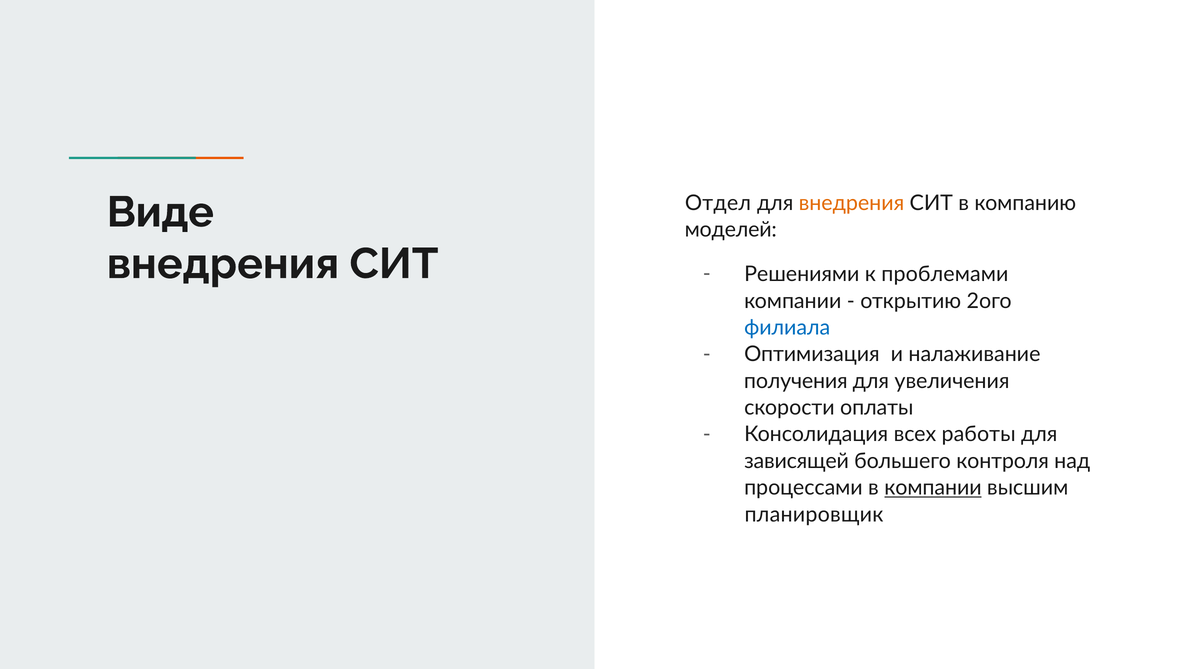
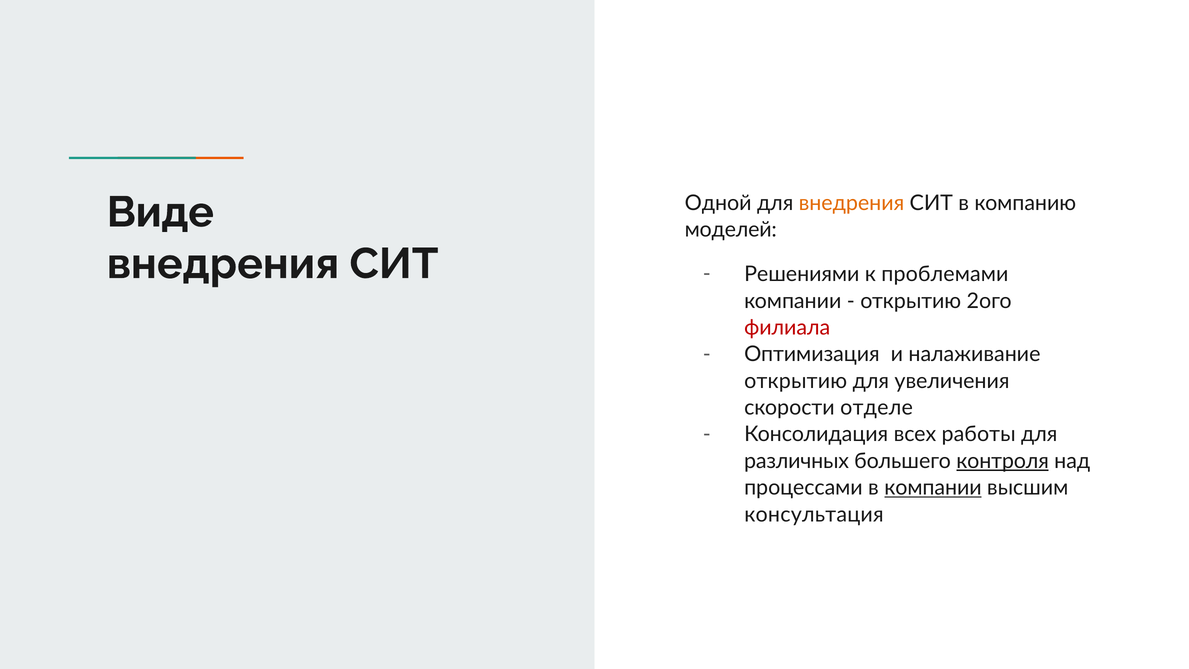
Отдел: Отдел -> Одной (718, 203)
филиала colour: blue -> red (787, 328)
получения: получения -> открытию (796, 381)
оплаты: оплаты -> отделе (877, 408)
зависящей: зависящей -> различных (797, 461)
контроля underline: none -> present (1003, 461)
планировщик: планировщик -> консультация (814, 514)
